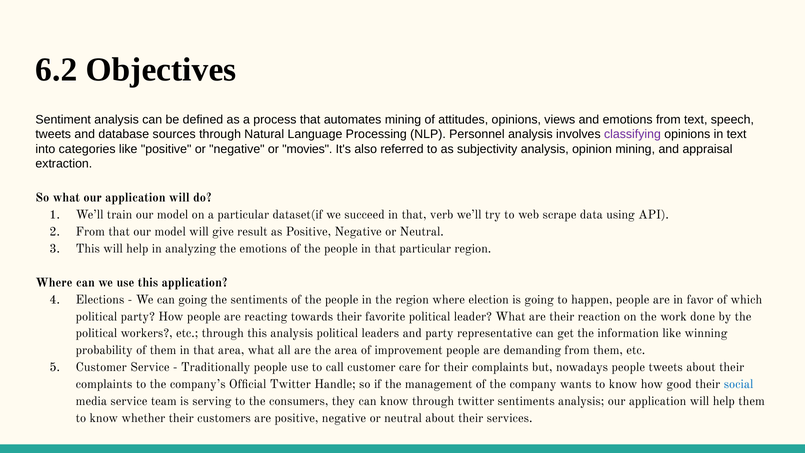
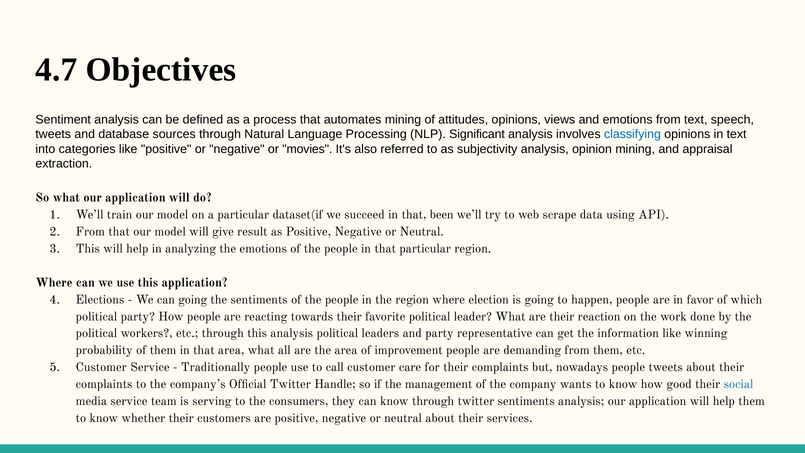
6.2: 6.2 -> 4.7 (56, 70)
Personnel: Personnel -> Significant (477, 134)
classifying colour: purple -> blue (632, 134)
verb: verb -> been (442, 215)
